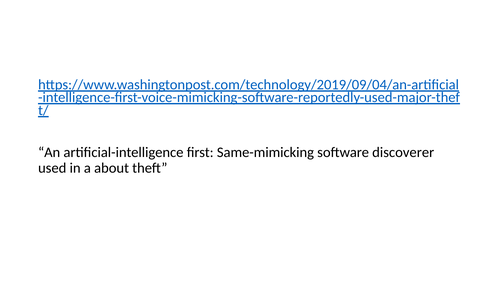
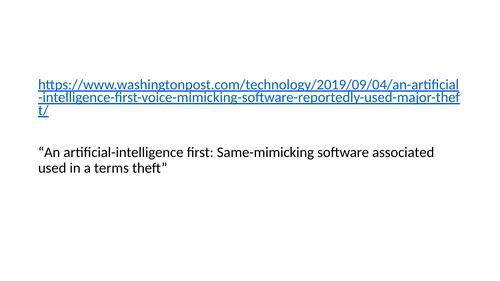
discoverer: discoverer -> associated (403, 152)
about: about -> terms (112, 168)
